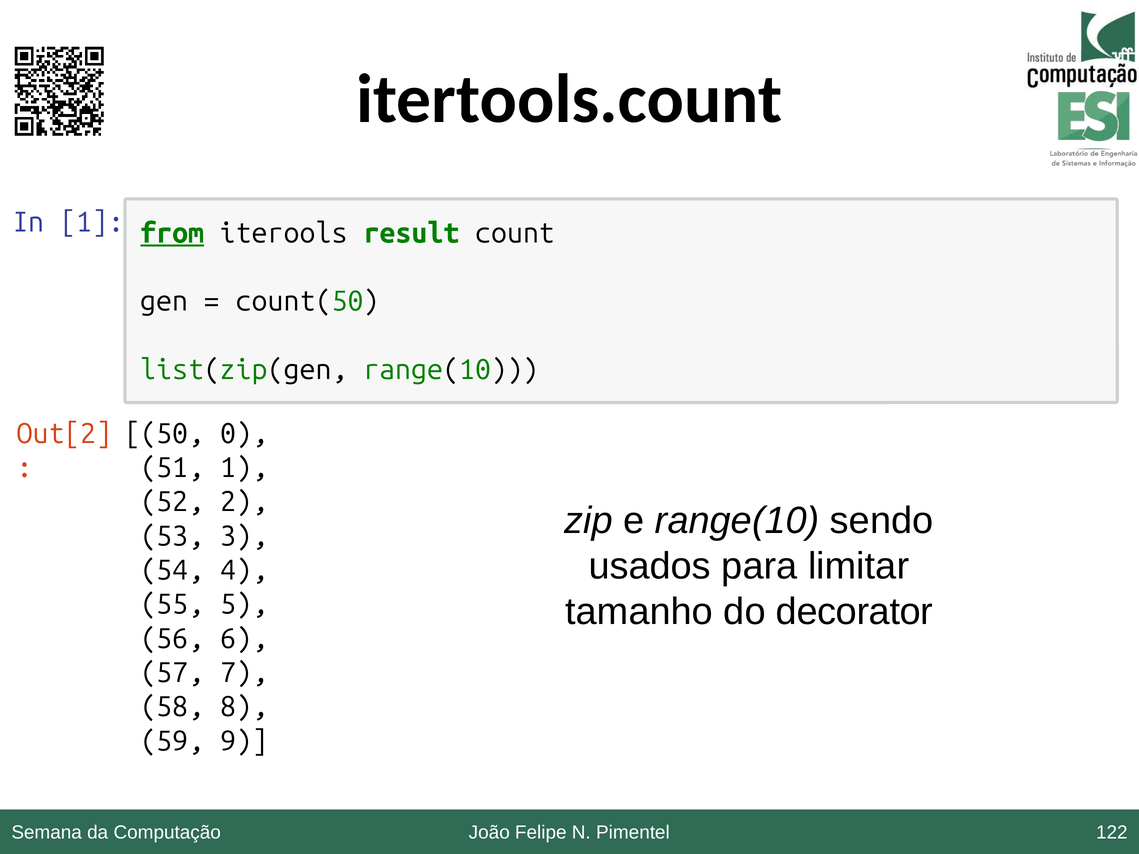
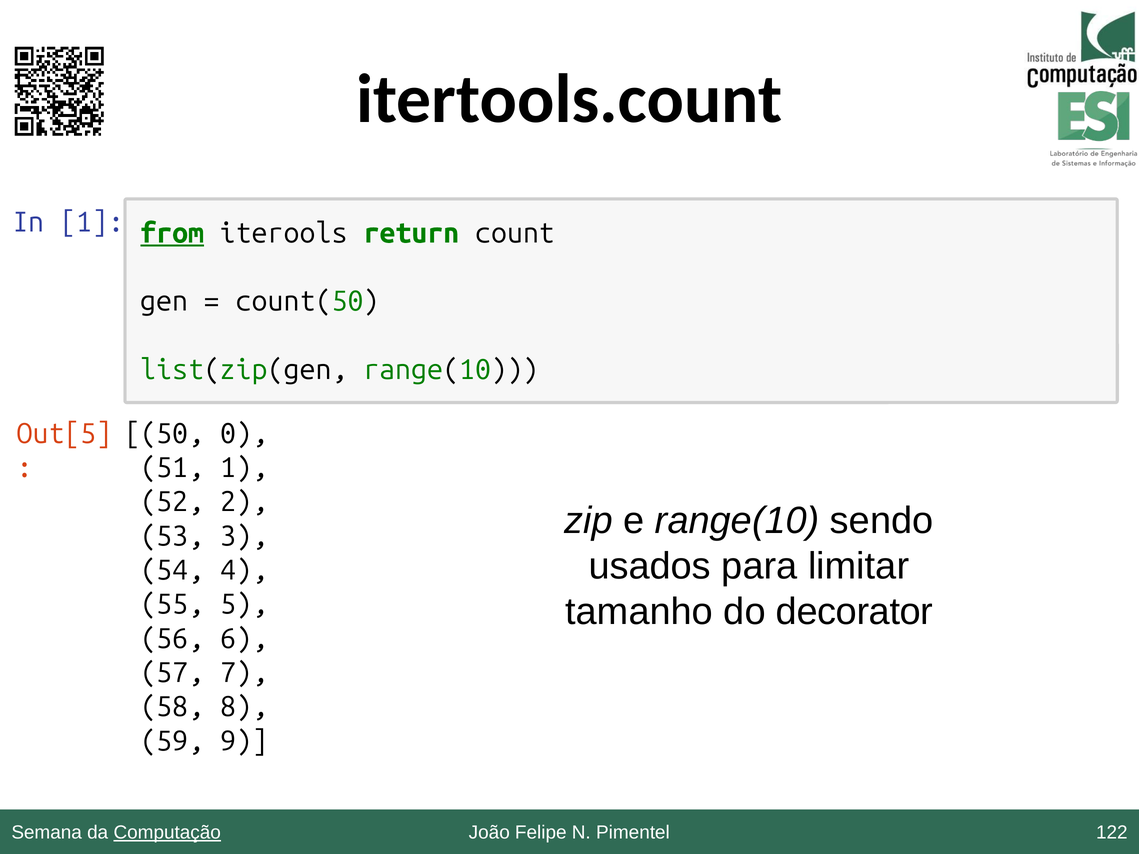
result: result -> return (411, 233)
Out[2: Out[2 -> Out[5 (64, 434)
Computação underline: none -> present (167, 833)
